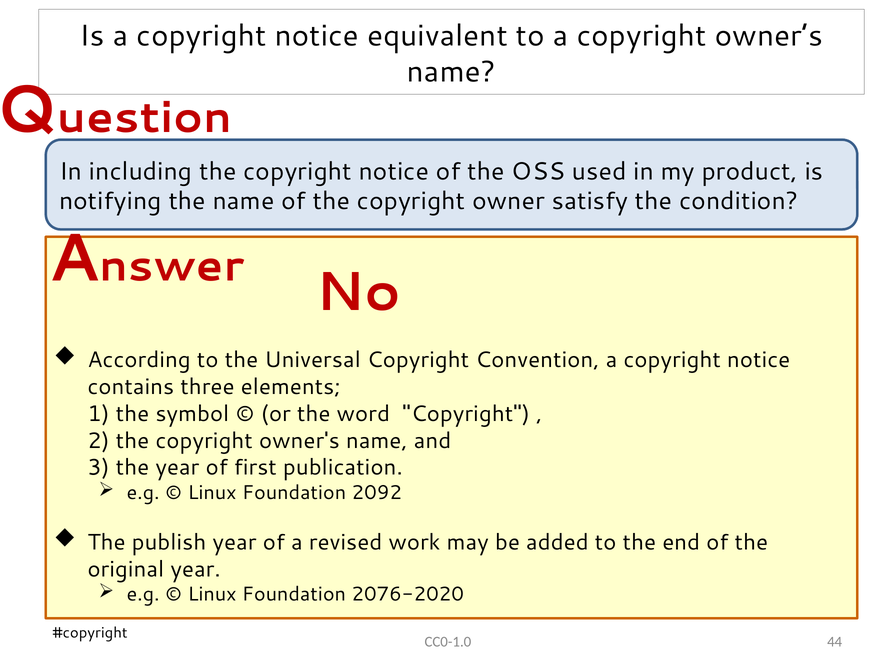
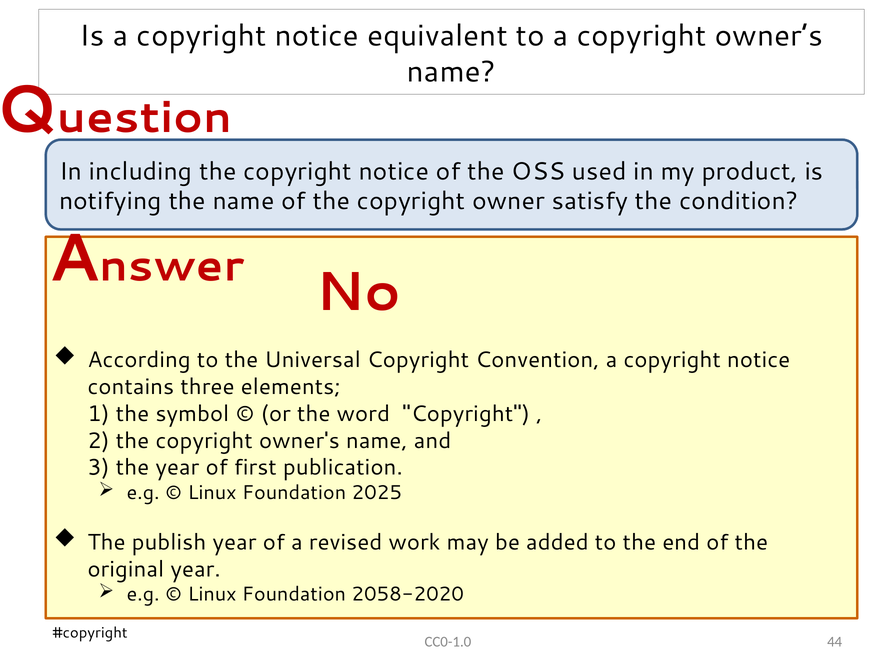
2092: 2092 -> 2025 (377, 493)
2076-2020: 2076-2020 -> 2058-2020 (408, 594)
